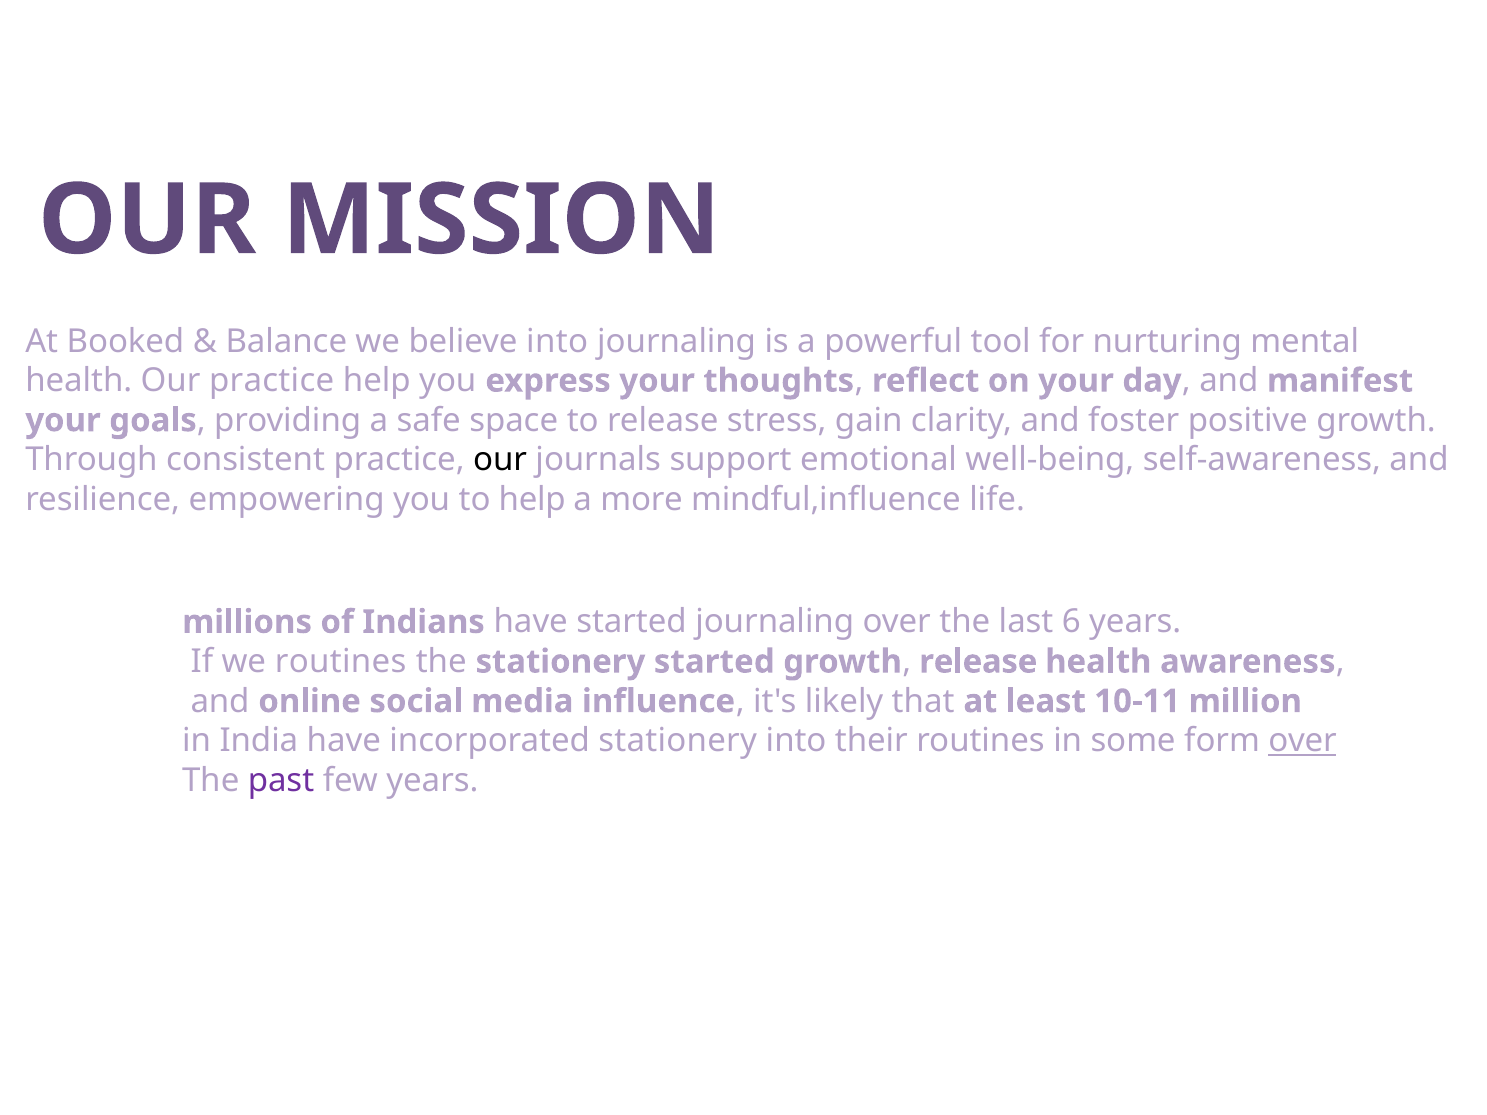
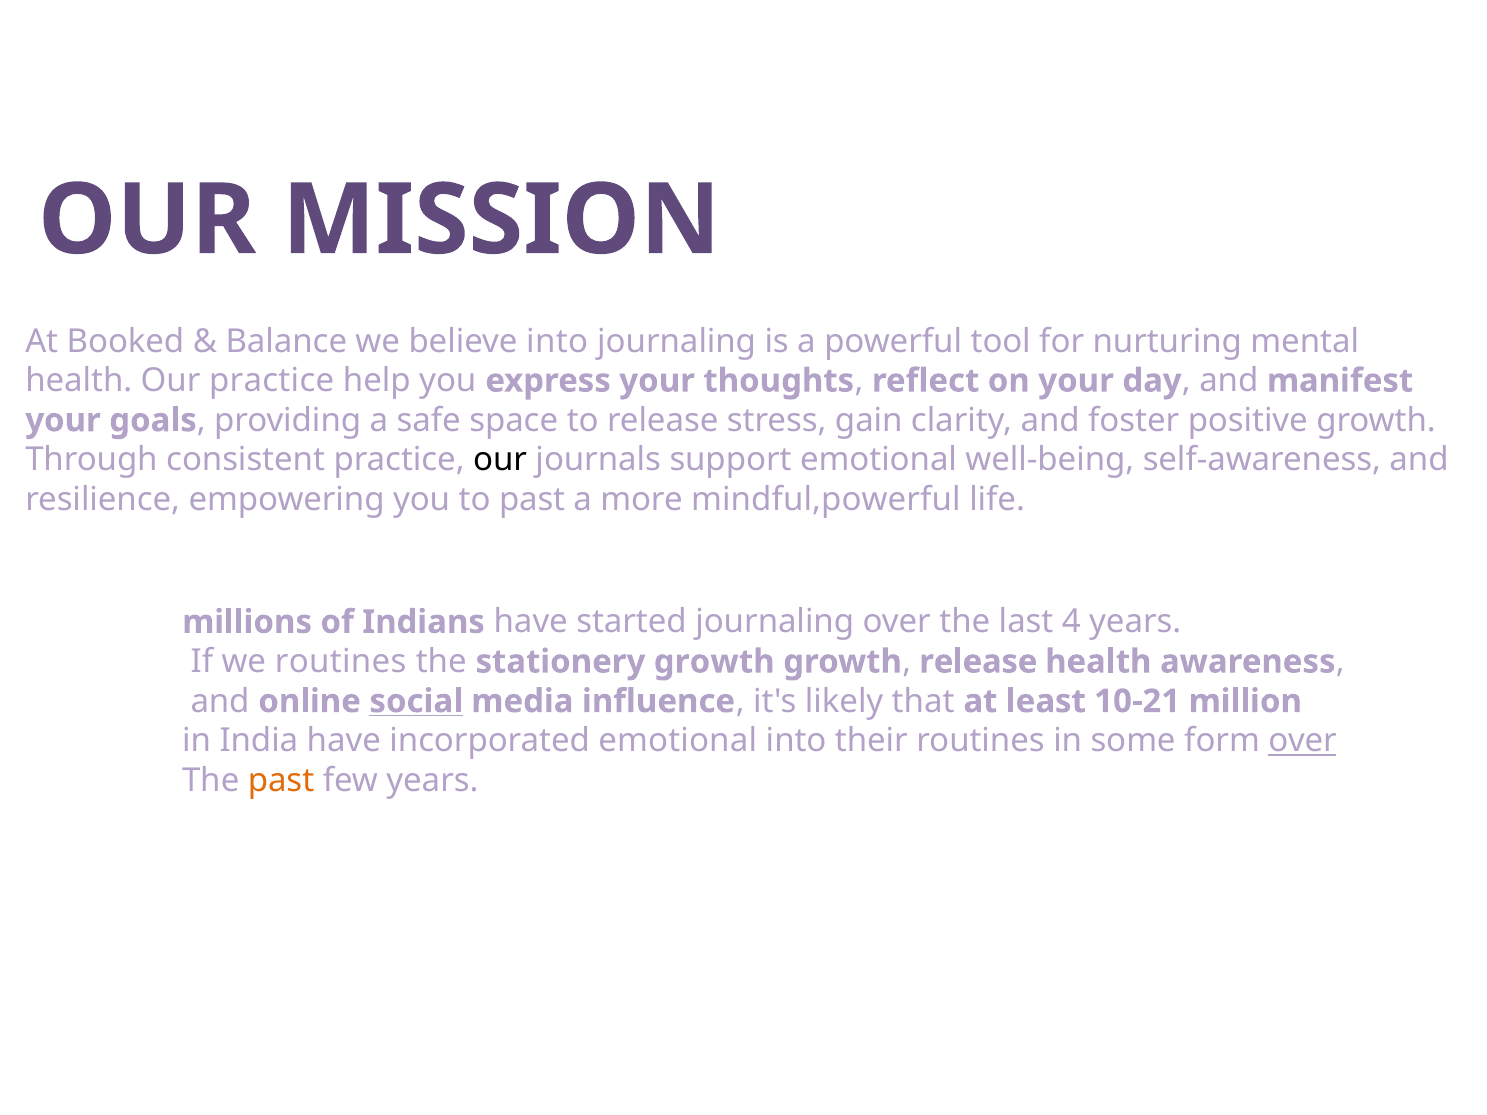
to help: help -> past (532, 500)
mindful,influence: mindful,influence -> mindful,powerful (826, 500)
6: 6 -> 4 (1071, 622)
stationery started: started -> growth (714, 662)
social underline: none -> present (416, 701)
10-11: 10-11 -> 10-21 (1137, 701)
incorporated stationery: stationery -> emotional (678, 741)
past colour: purple -> orange (281, 781)
